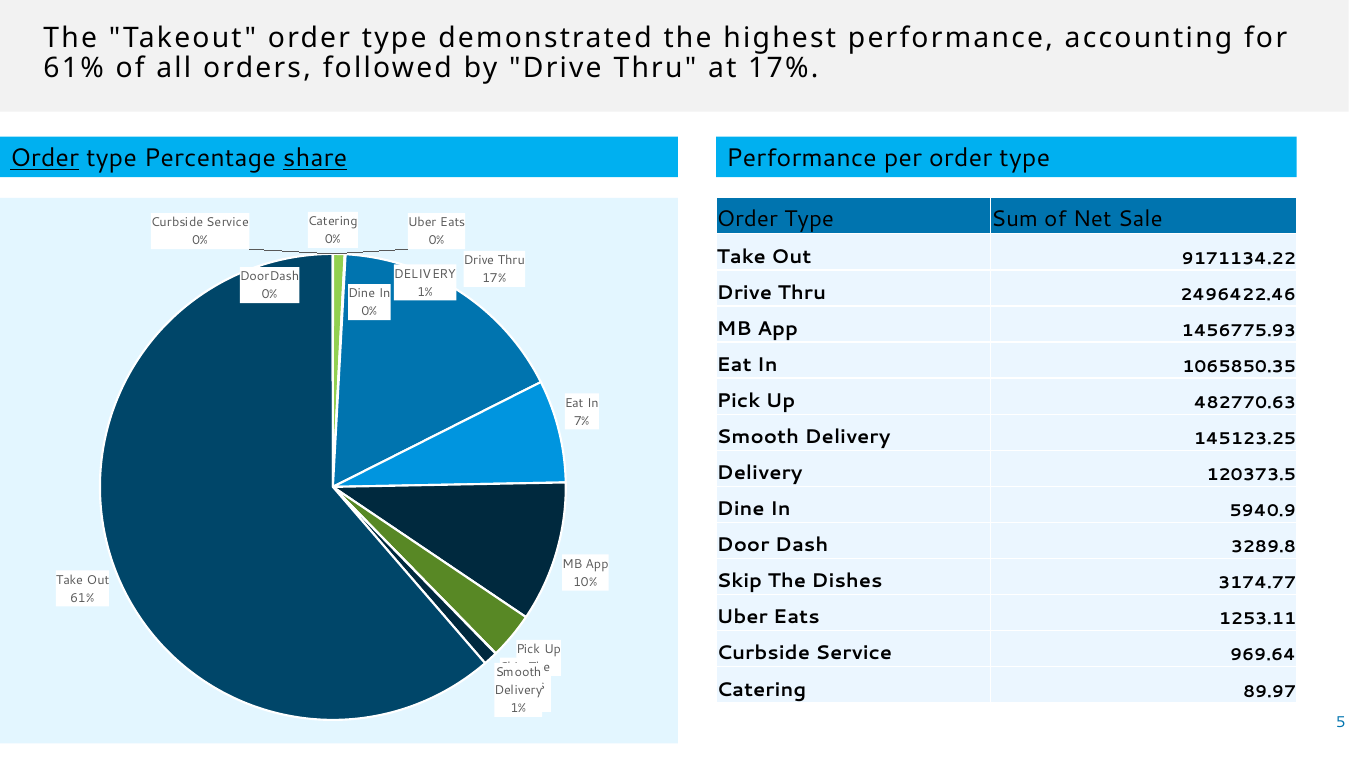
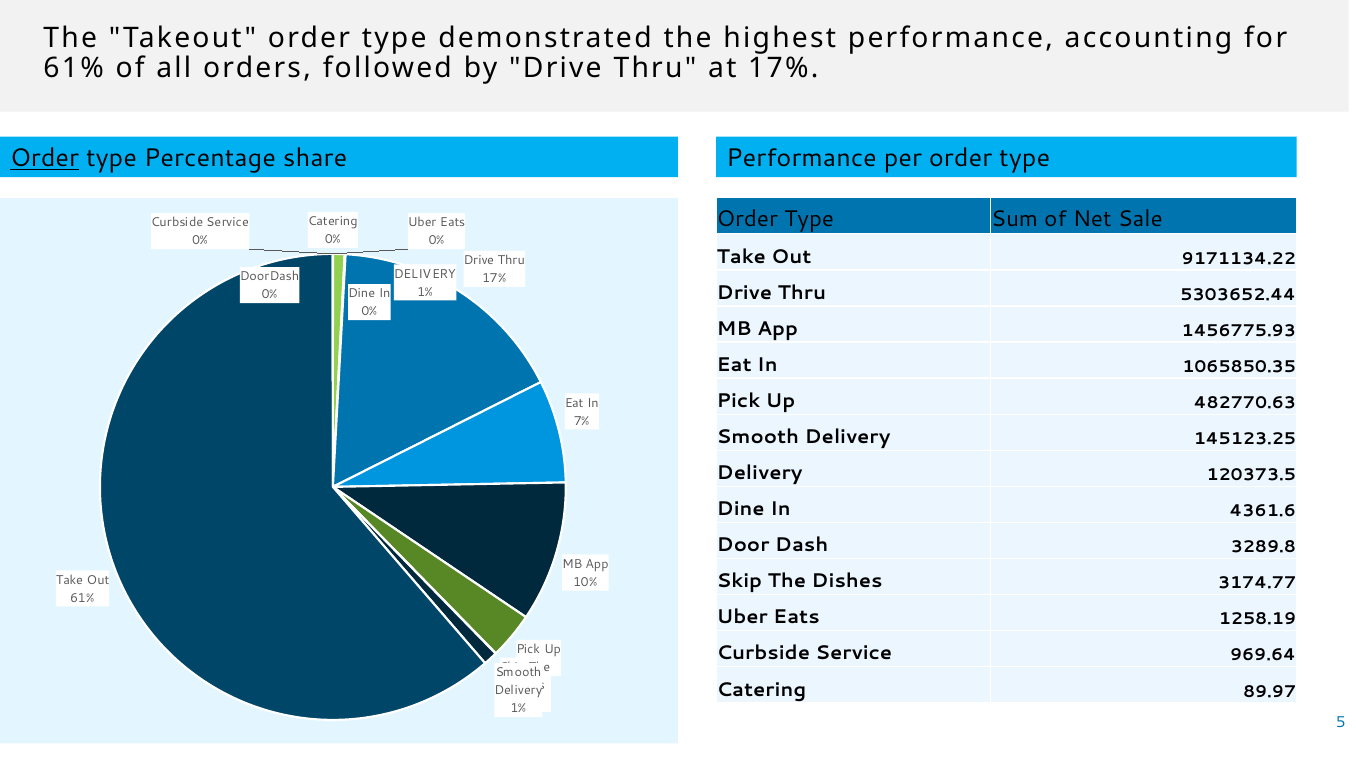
share underline: present -> none (315, 159)
2496422.46: 2496422.46 -> 5303652.44 (1238, 295)
5940.9: 5940.9 -> 4361.6 (1263, 511)
1253.11: 1253.11 -> 1258.19 (1257, 619)
